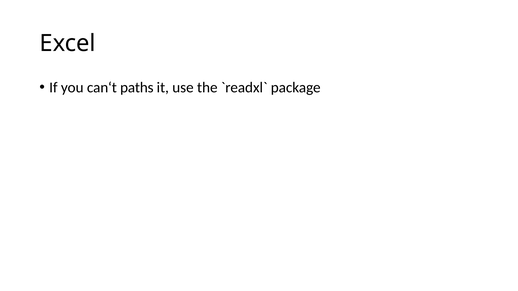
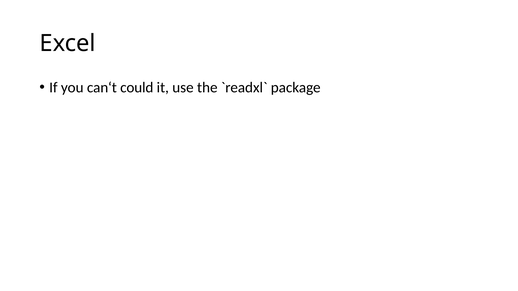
paths: paths -> could (137, 88)
